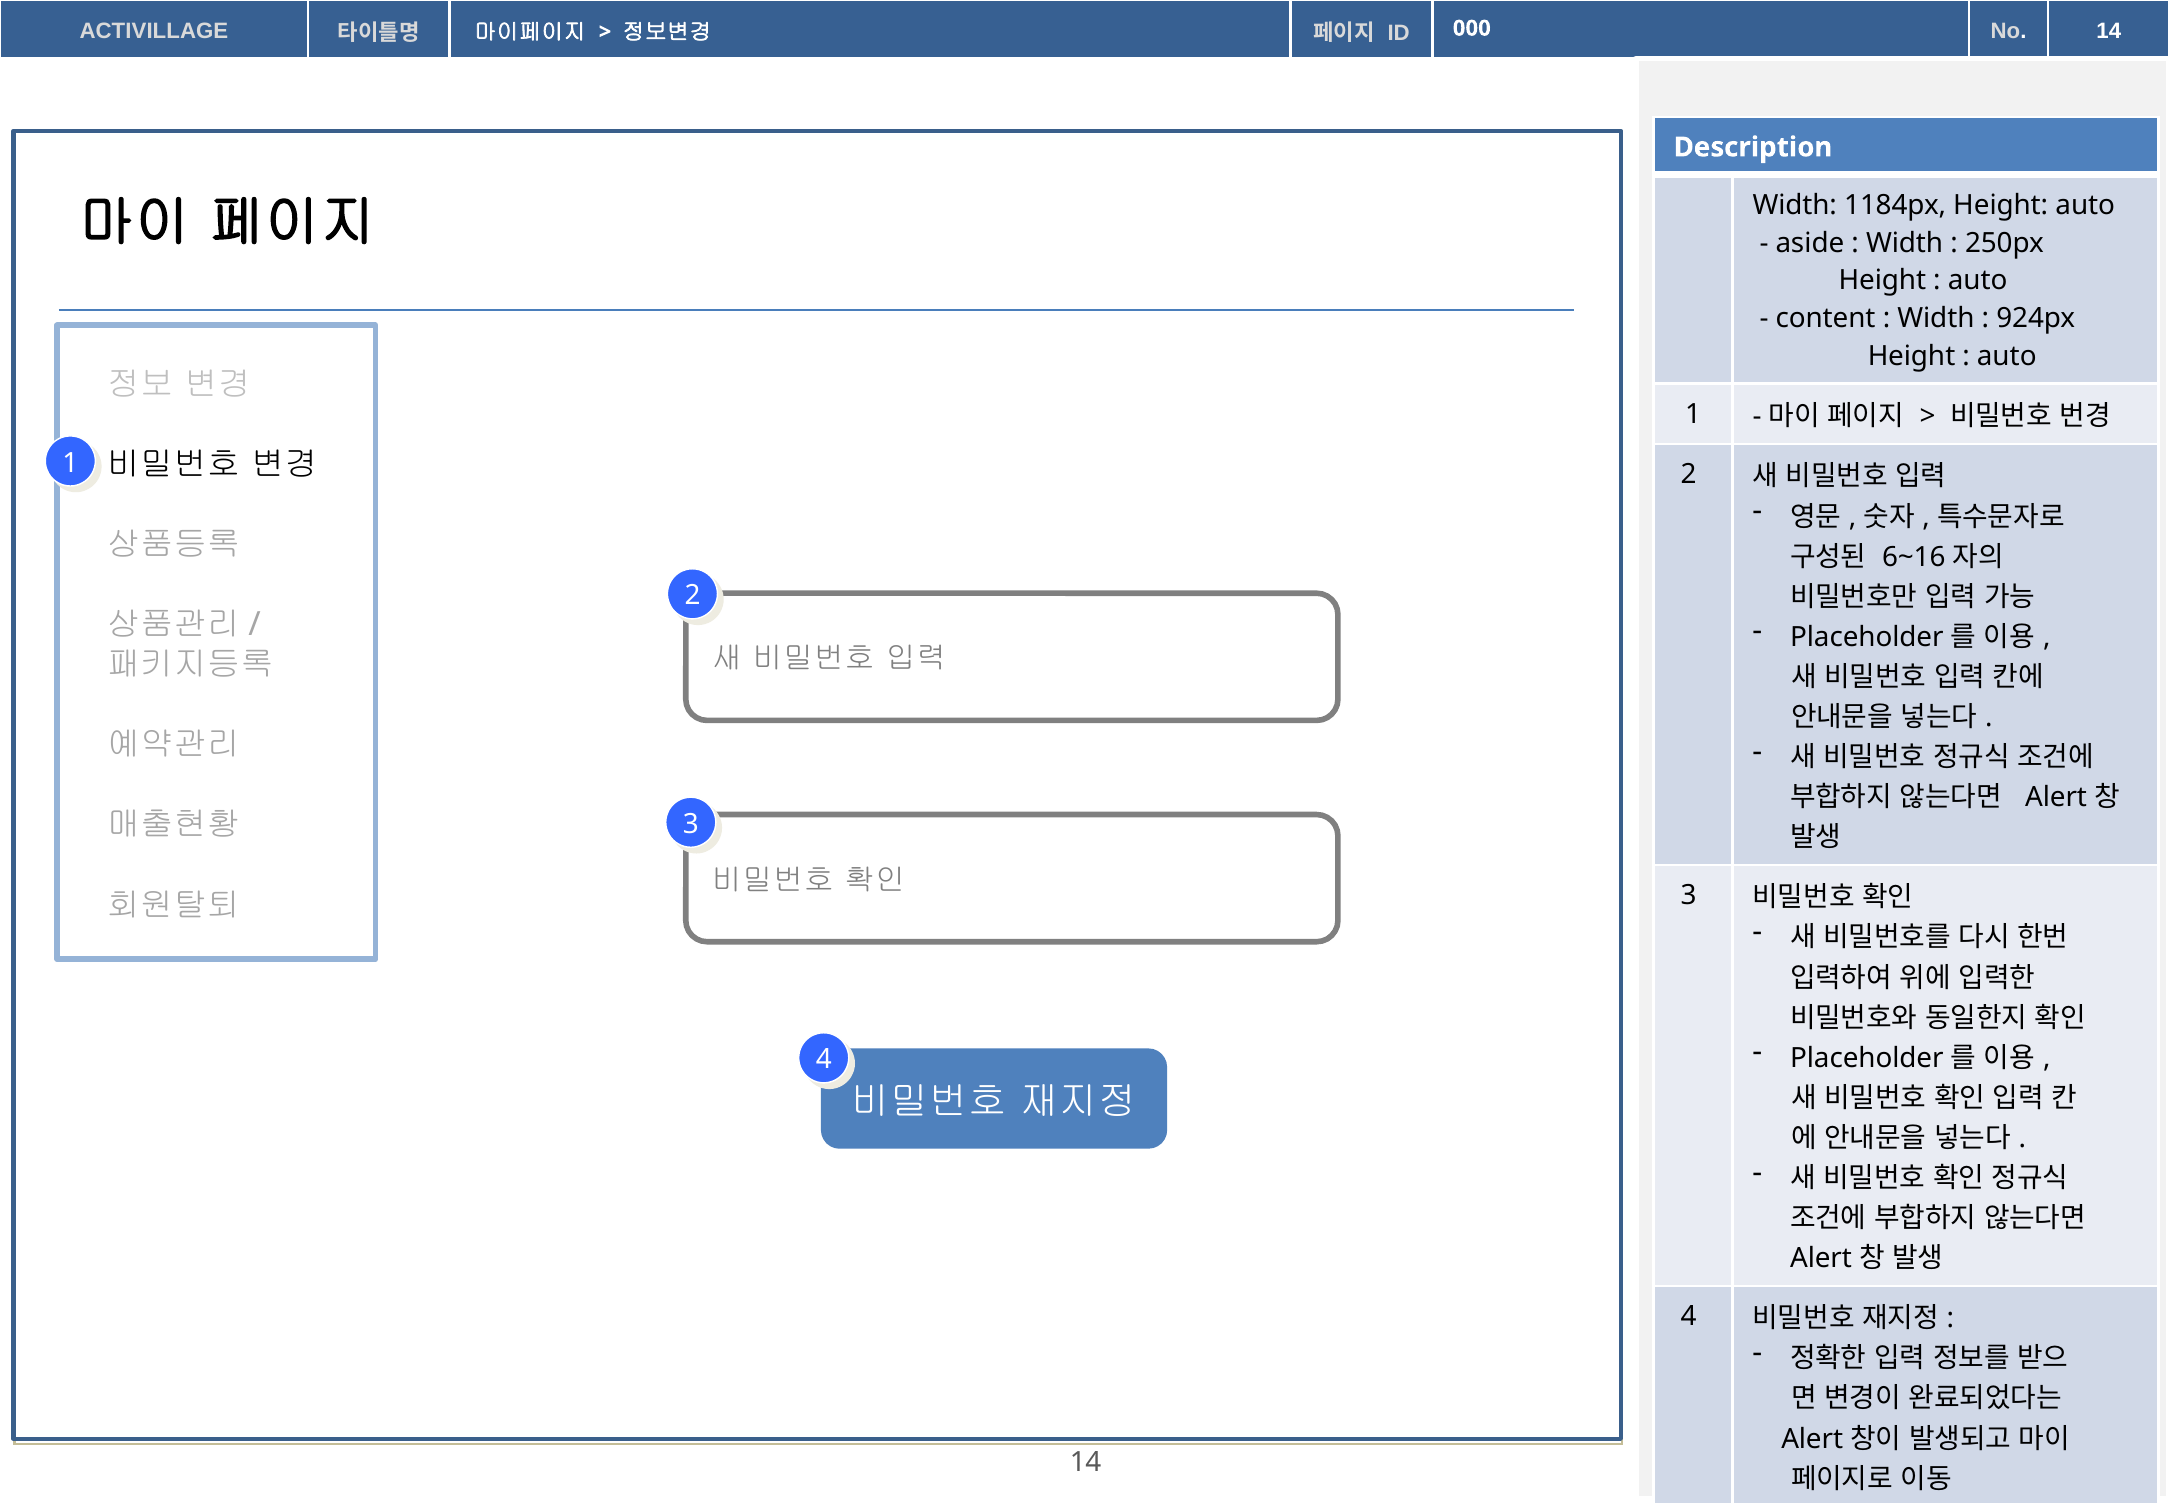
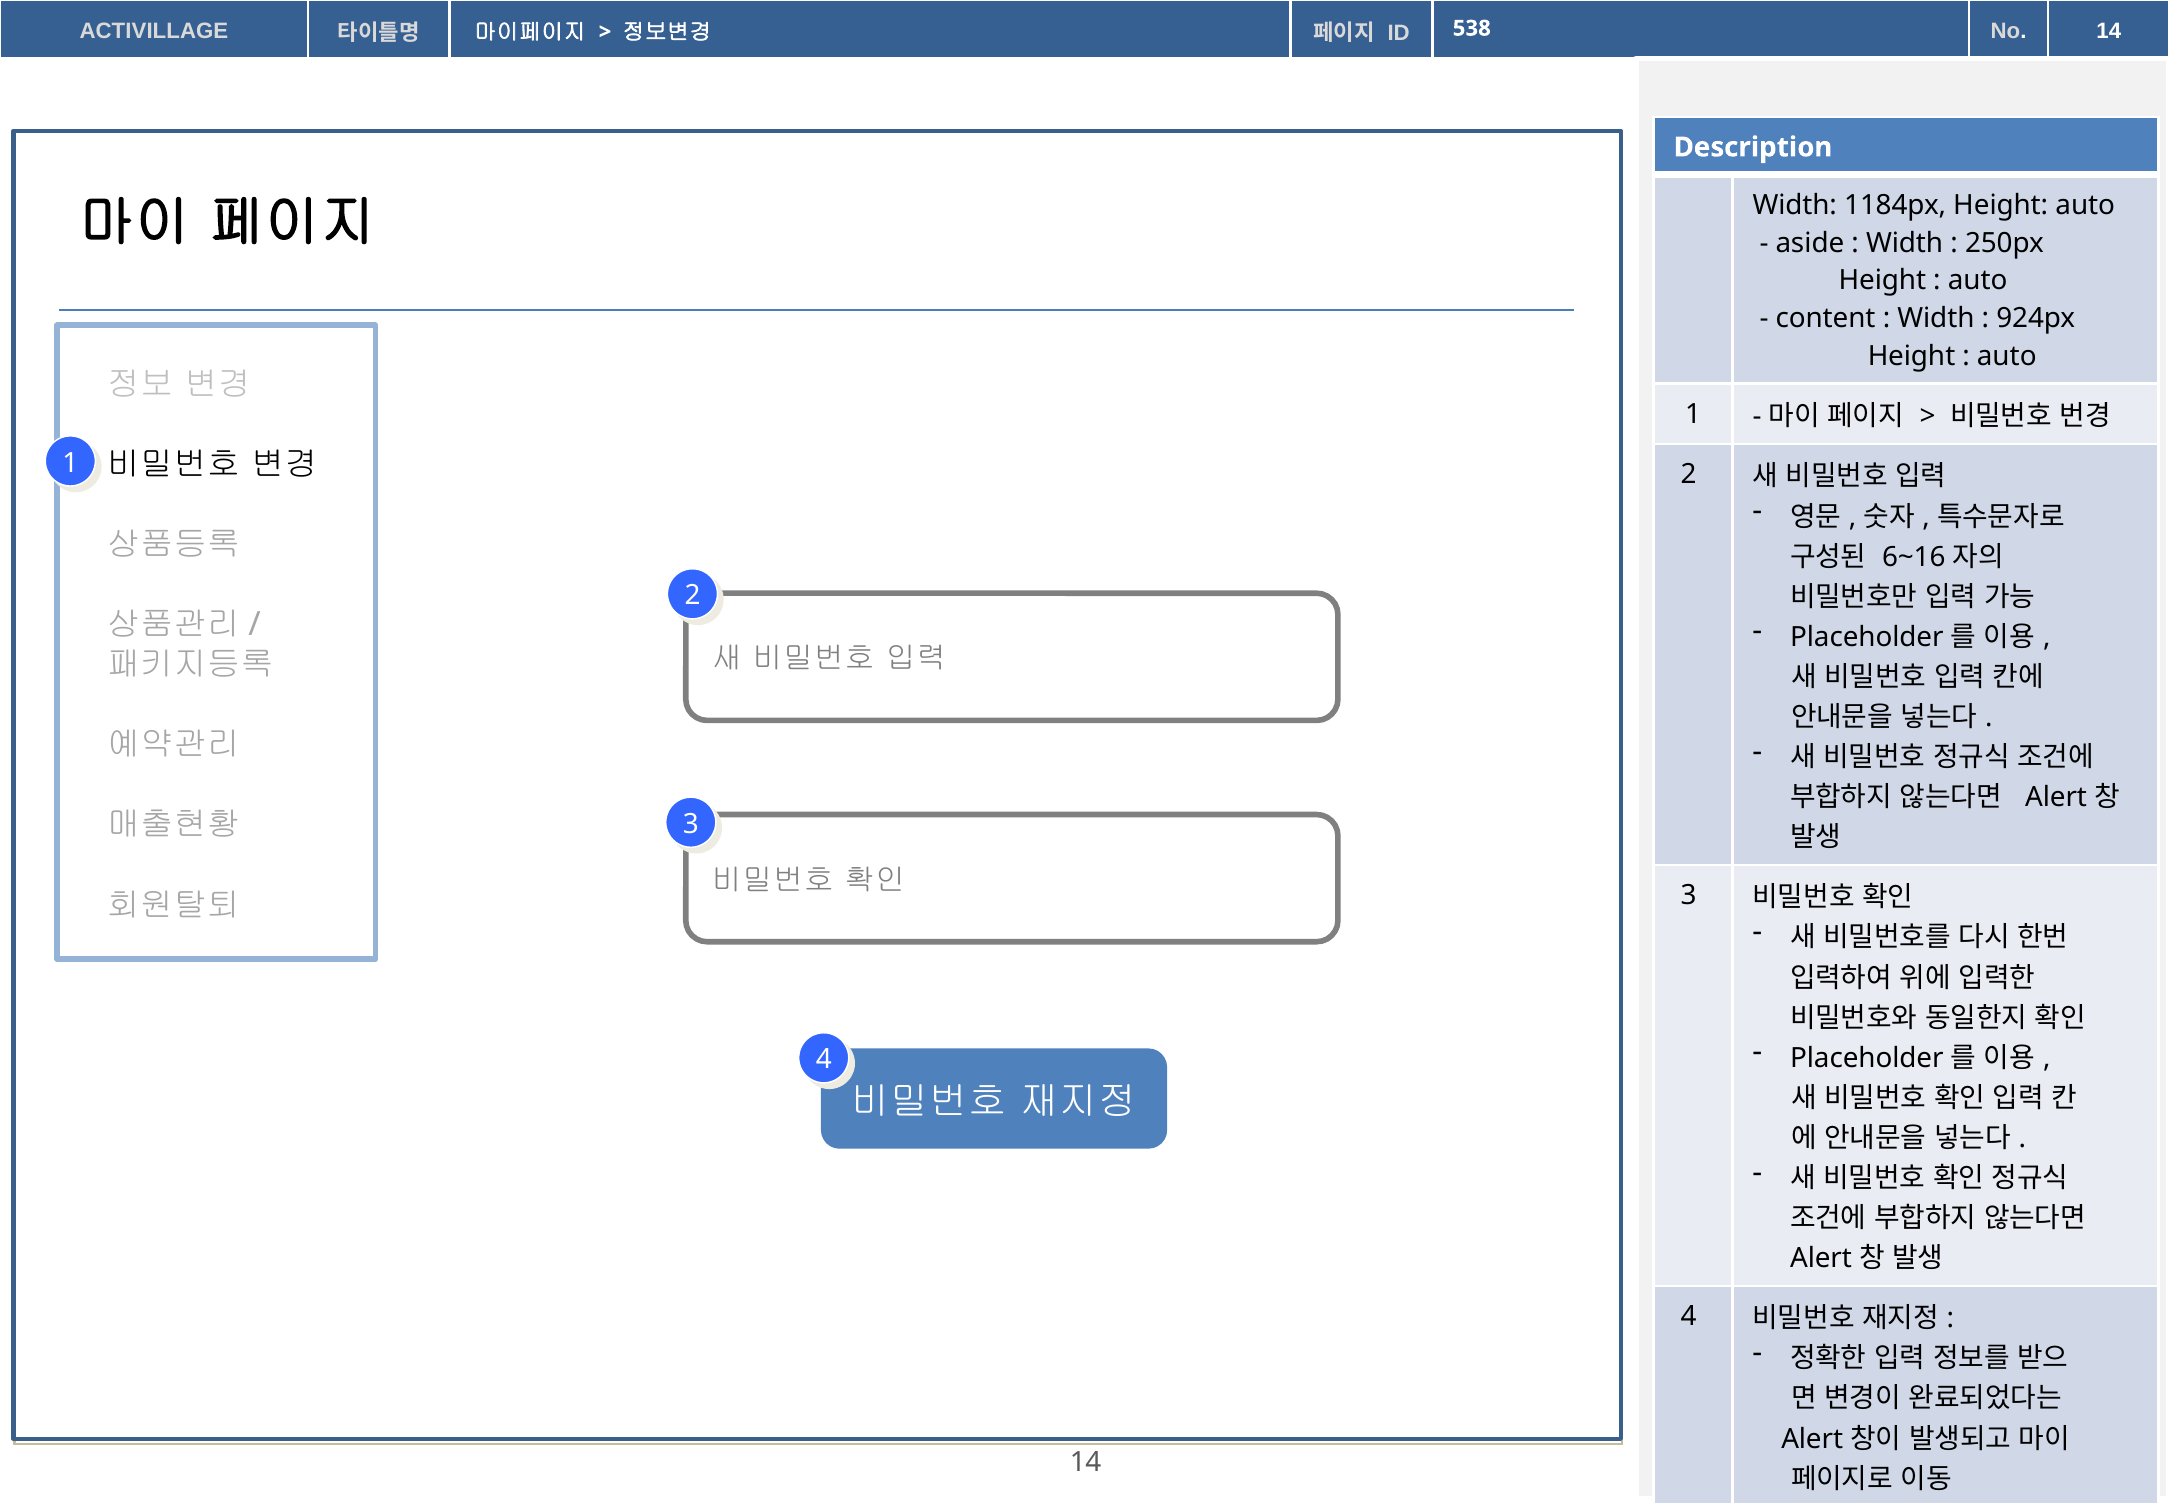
000: 000 -> 538 (1472, 28)
